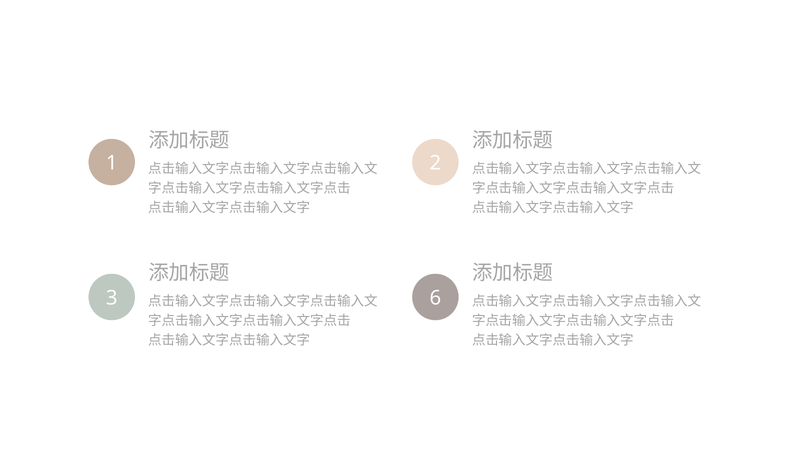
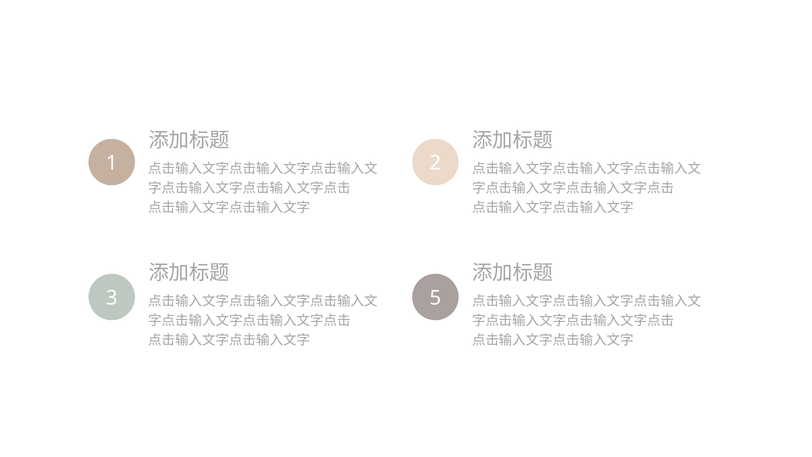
6: 6 -> 5 (435, 298)
